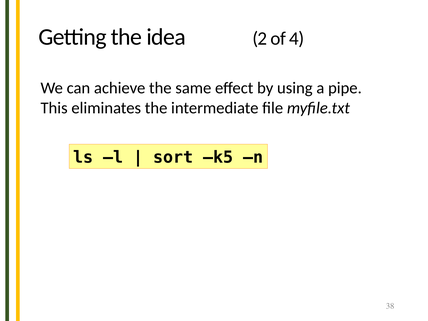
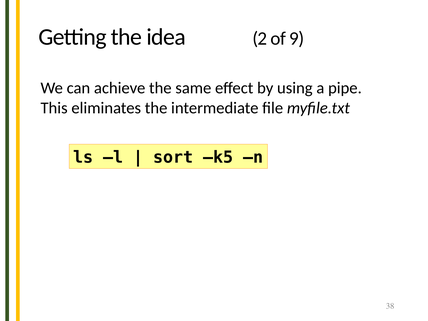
4: 4 -> 9 (297, 39)
